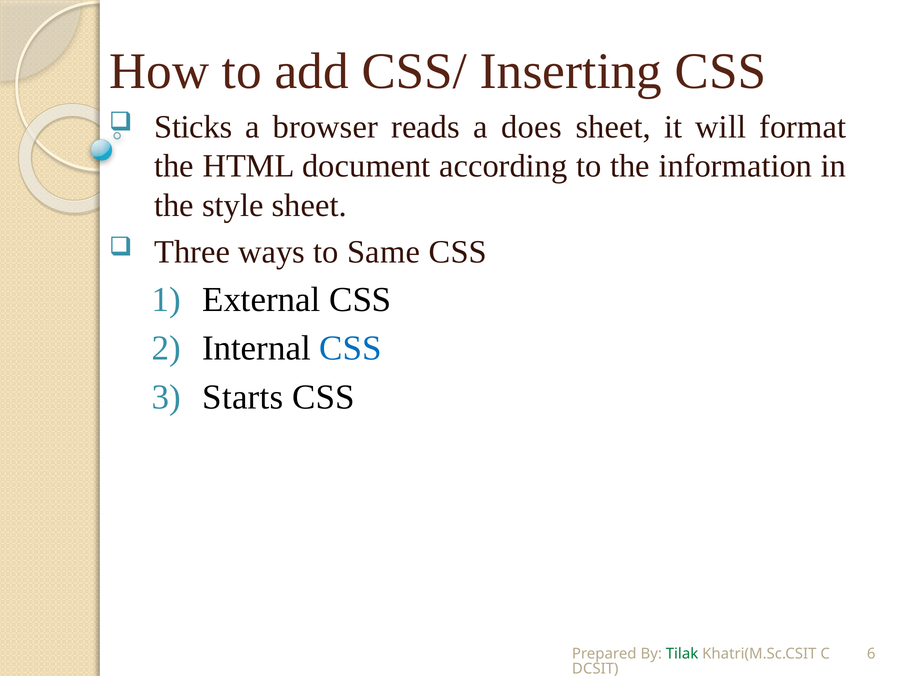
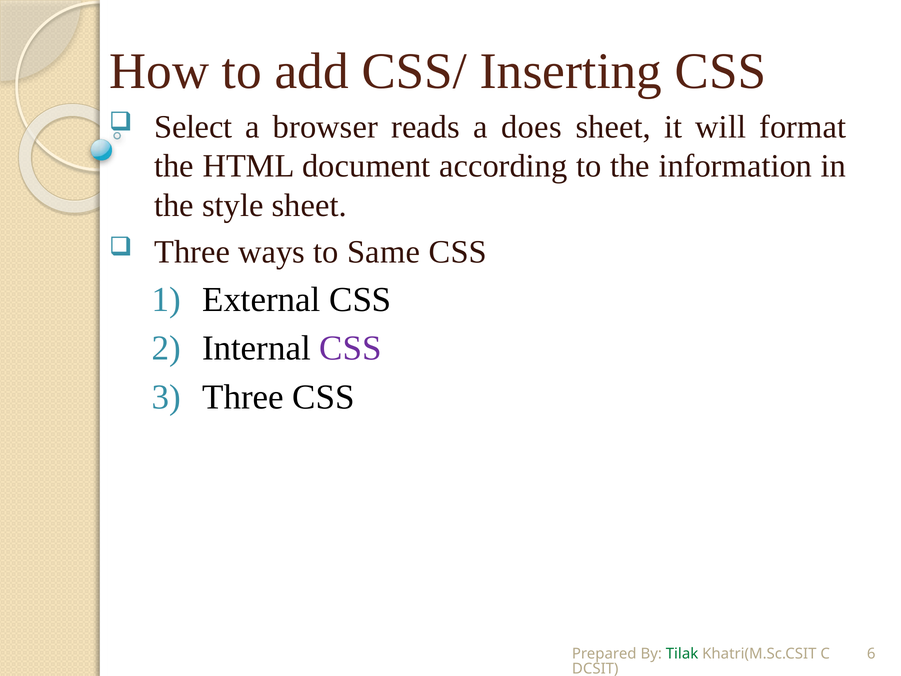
Sticks: Sticks -> Select (193, 127)
CSS colour: blue -> purple (351, 348)
Starts: Starts -> Three (243, 397)
